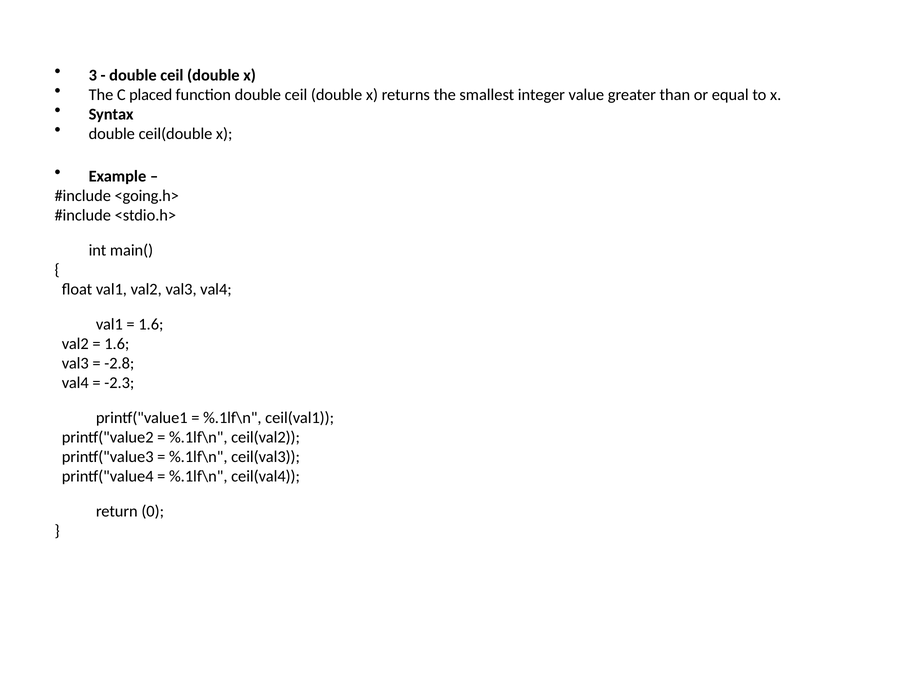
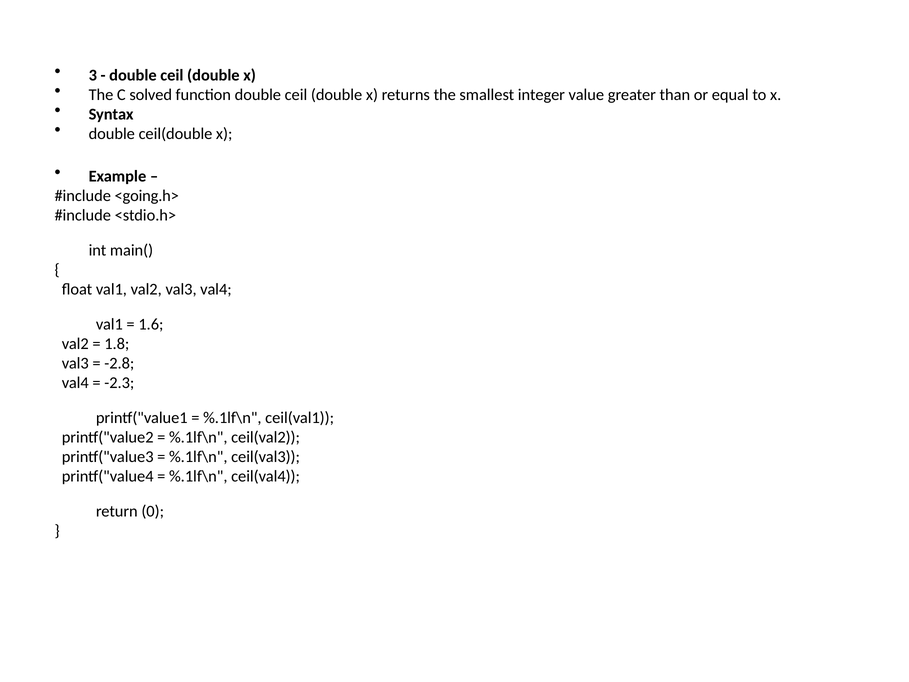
placed: placed -> solved (151, 95)
1.6: 1.6 -> 1.8 (117, 344)
